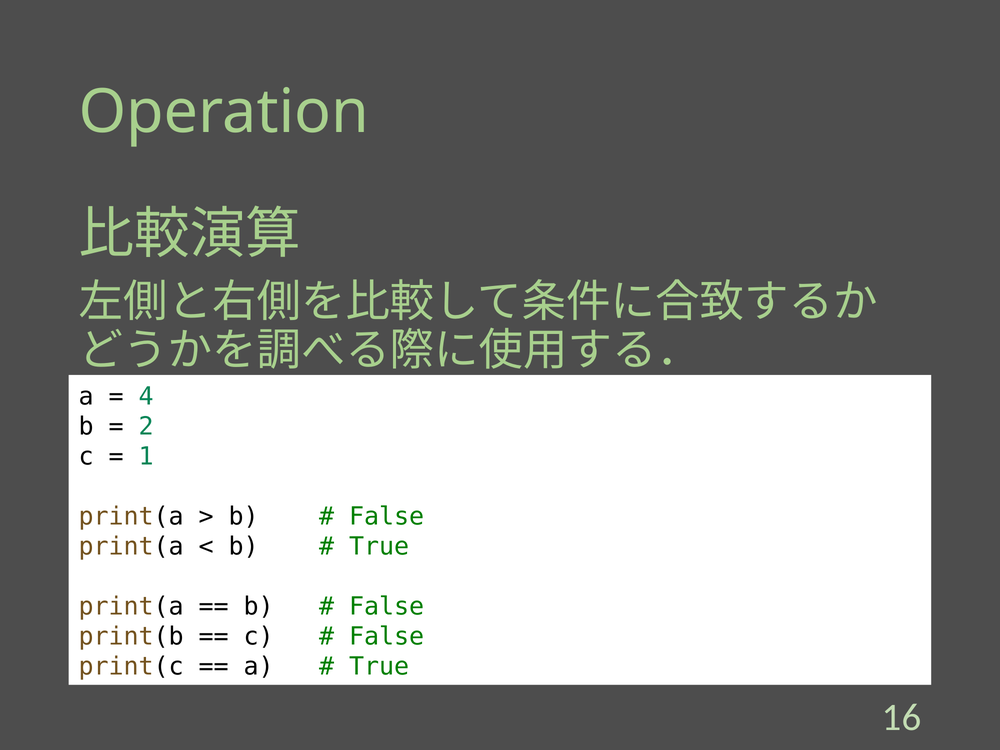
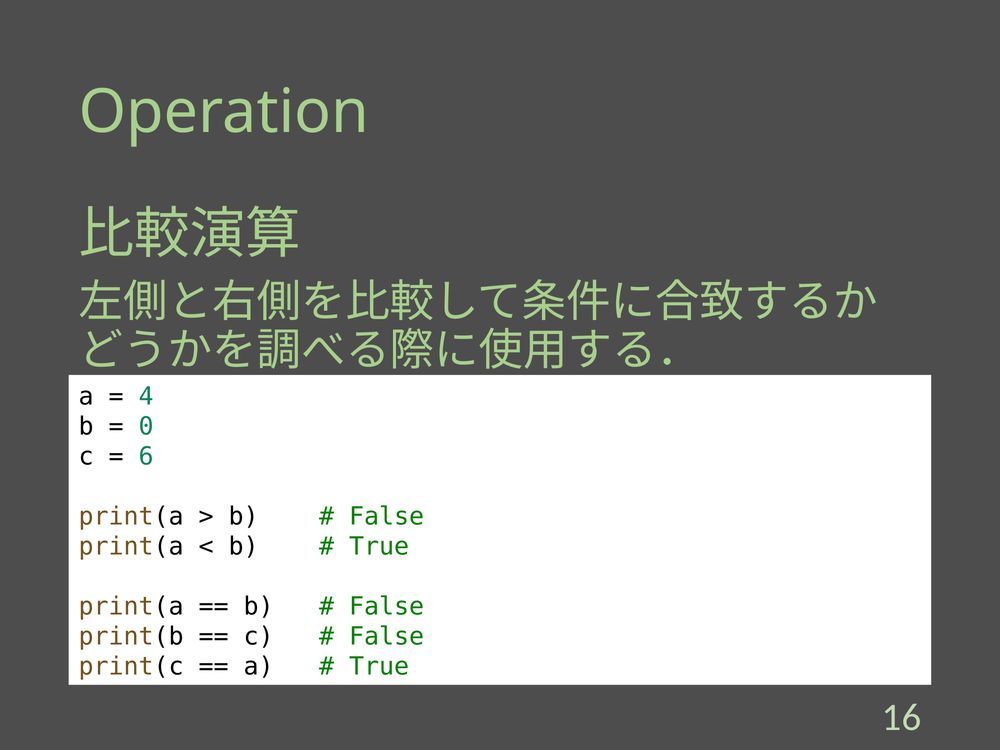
2: 2 -> 0 (146, 427)
1: 1 -> 6 (146, 457)
